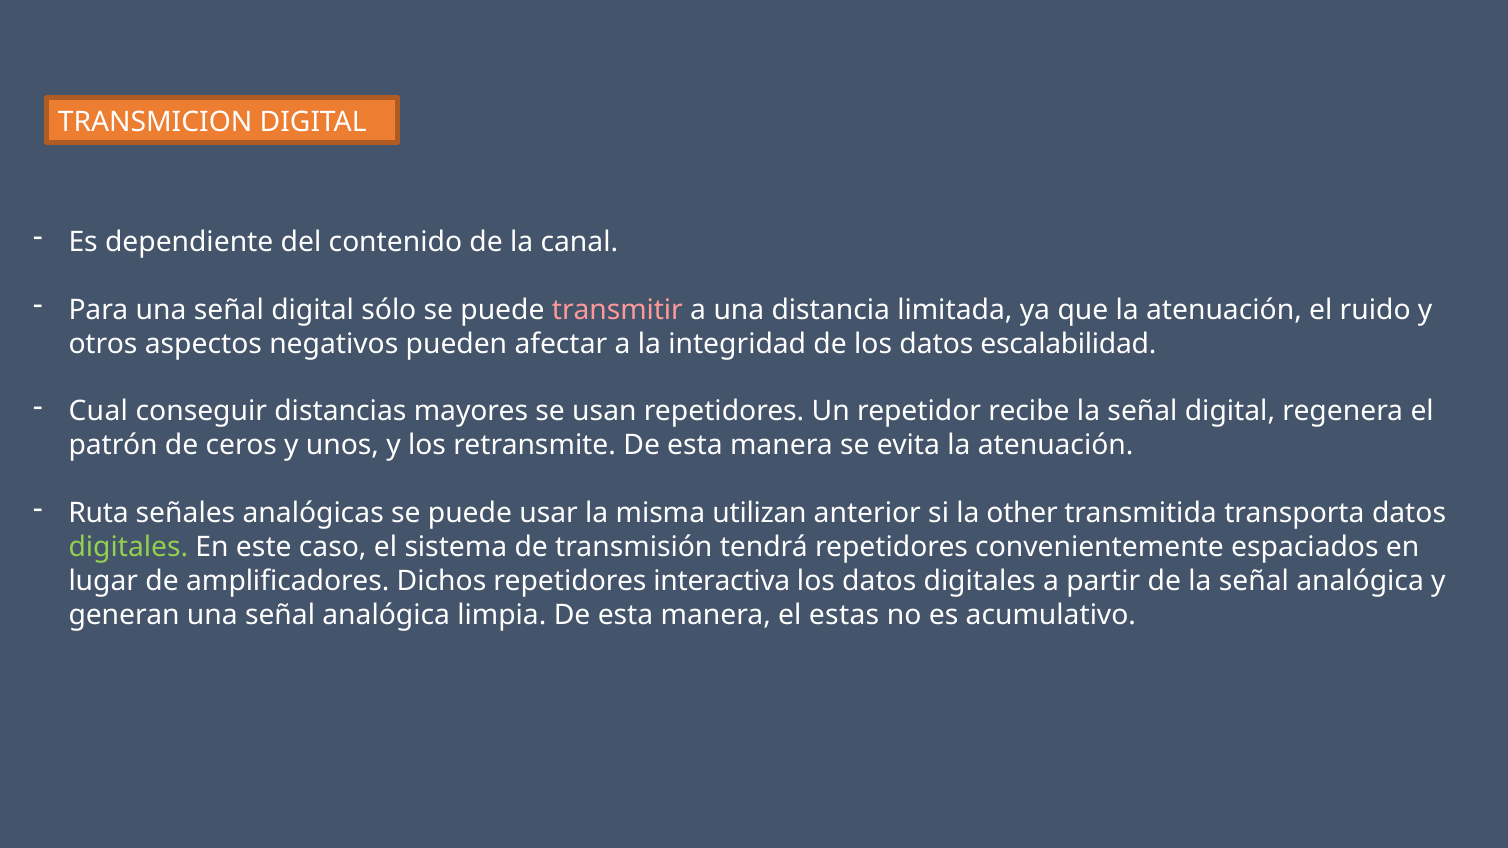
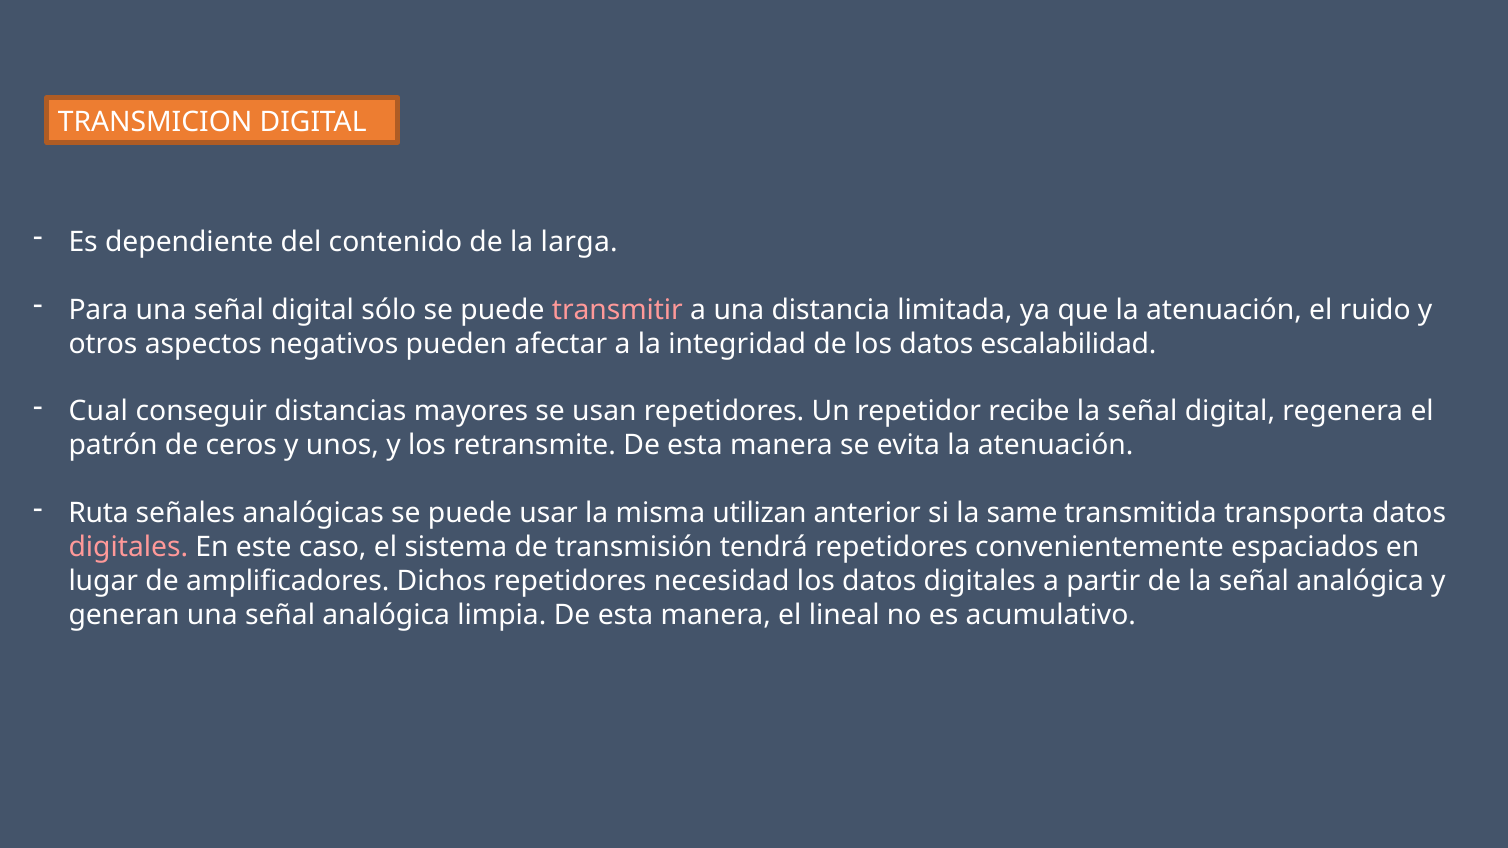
canal: canal -> larga (579, 242)
other: other -> same (1022, 514)
digitales colour: light green -> pink (128, 547)
interactiva: interactiva -> necesidad (722, 581)
estas: estas -> lineal (844, 615)
